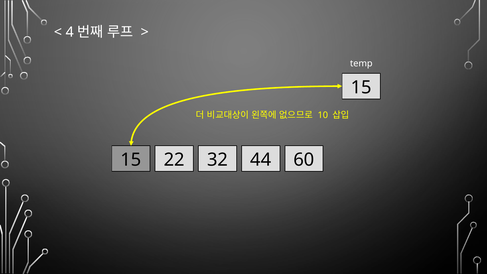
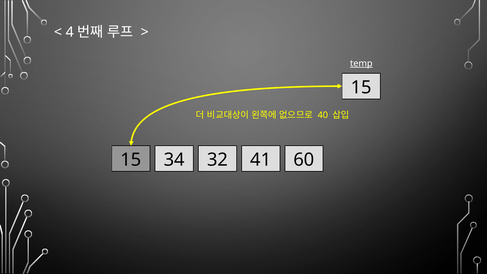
temp underline: none -> present (361, 63)
10: 10 -> 40 (323, 115)
22: 22 -> 34 (174, 160)
44: 44 -> 41 (261, 160)
